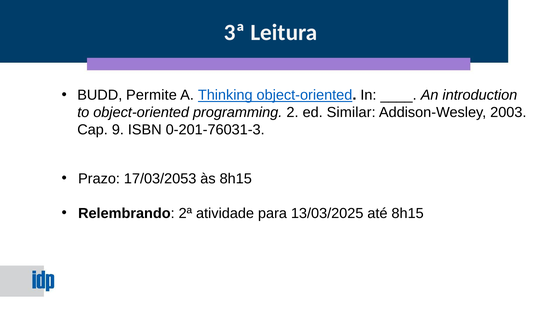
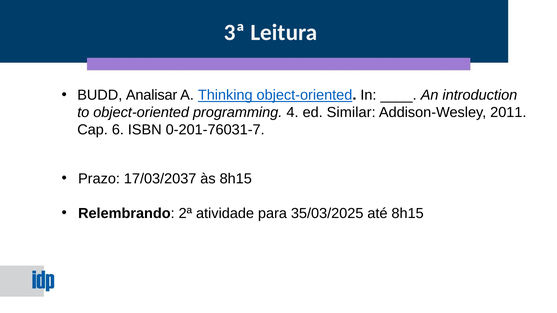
Permite: Permite -> Analisar (152, 95)
2: 2 -> 4 (293, 113)
2003: 2003 -> 2011 (508, 113)
9: 9 -> 6 (118, 130)
0-201-76031-3: 0-201-76031-3 -> 0-201-76031-7 (215, 130)
17/03/2053: 17/03/2053 -> 17/03/2037 (160, 179)
13/03/2025: 13/03/2025 -> 35/03/2025 (327, 214)
